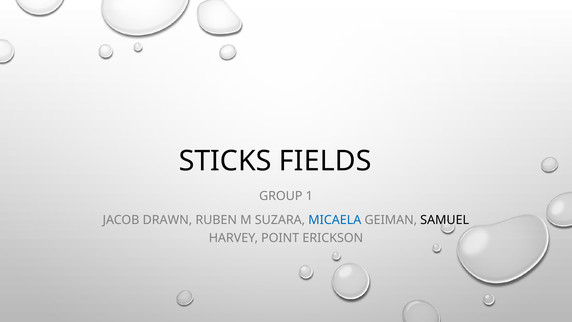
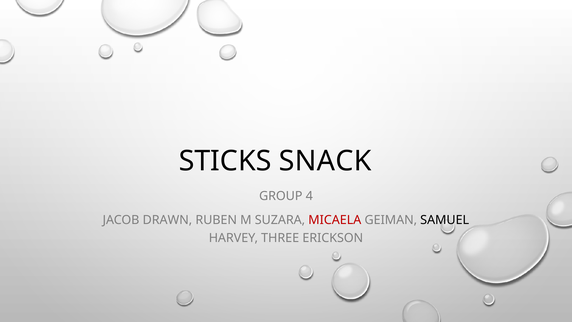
FIELDS: FIELDS -> SNACK (325, 161)
1: 1 -> 4 (309, 196)
MICAELA colour: blue -> red (335, 220)
POINT: POINT -> THREE (280, 238)
